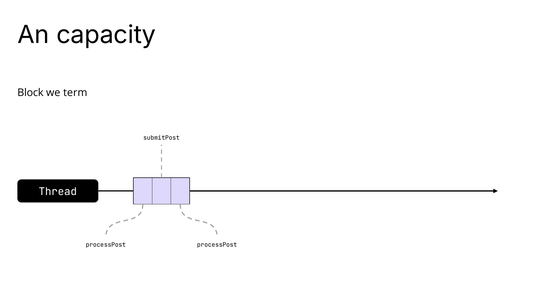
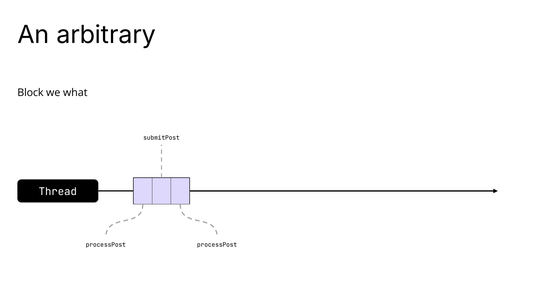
capacity: capacity -> arbitrary (106, 35)
term: term -> what (75, 93)
